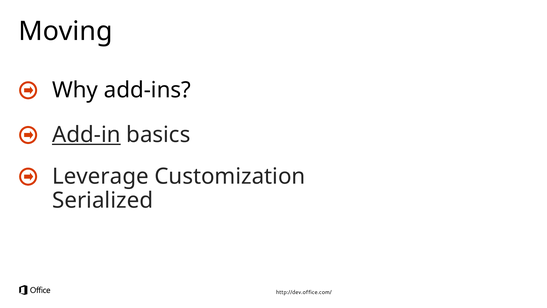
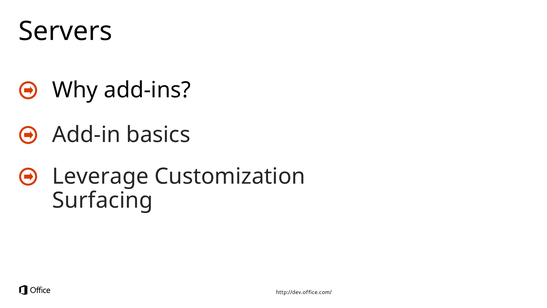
Moving: Moving -> Servers (65, 31)
Add-in underline: present -> none (86, 135)
Serialized: Serialized -> Surfacing (103, 200)
